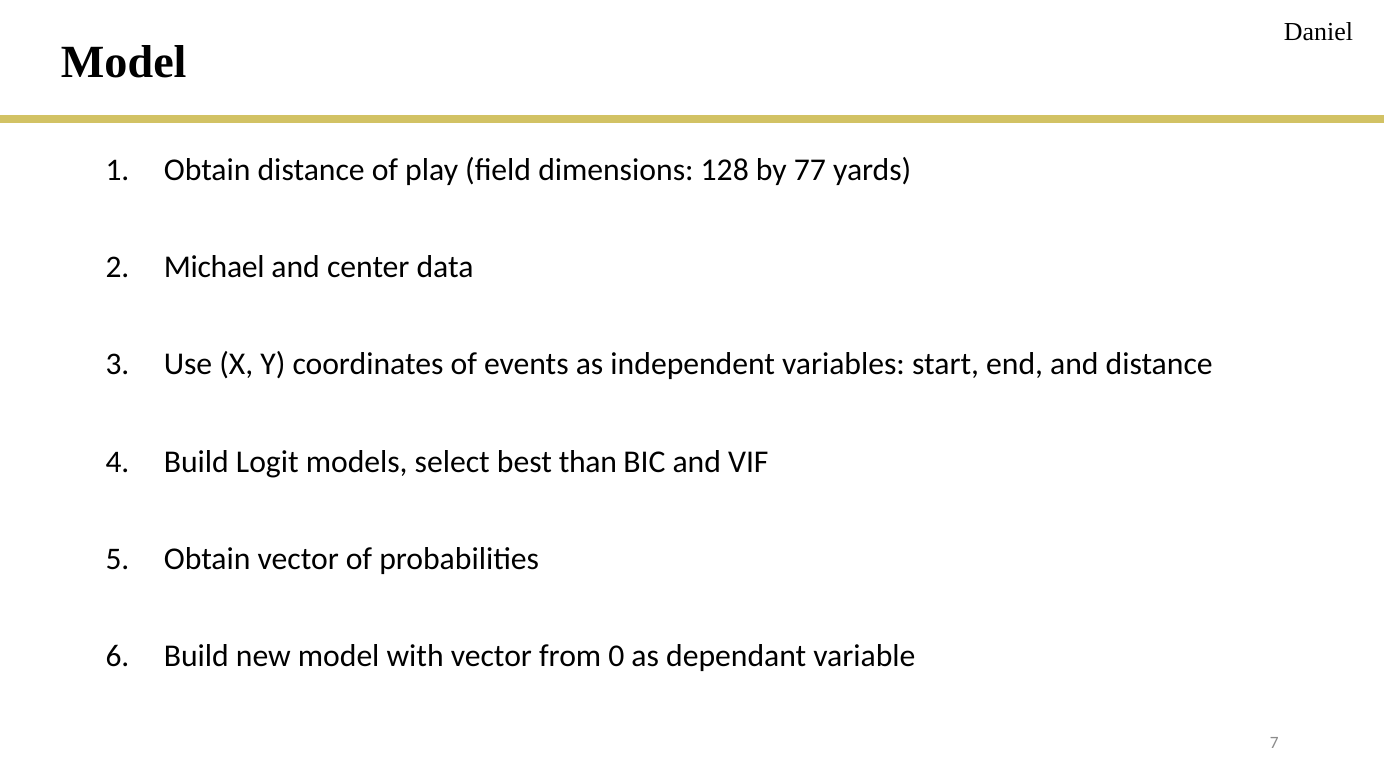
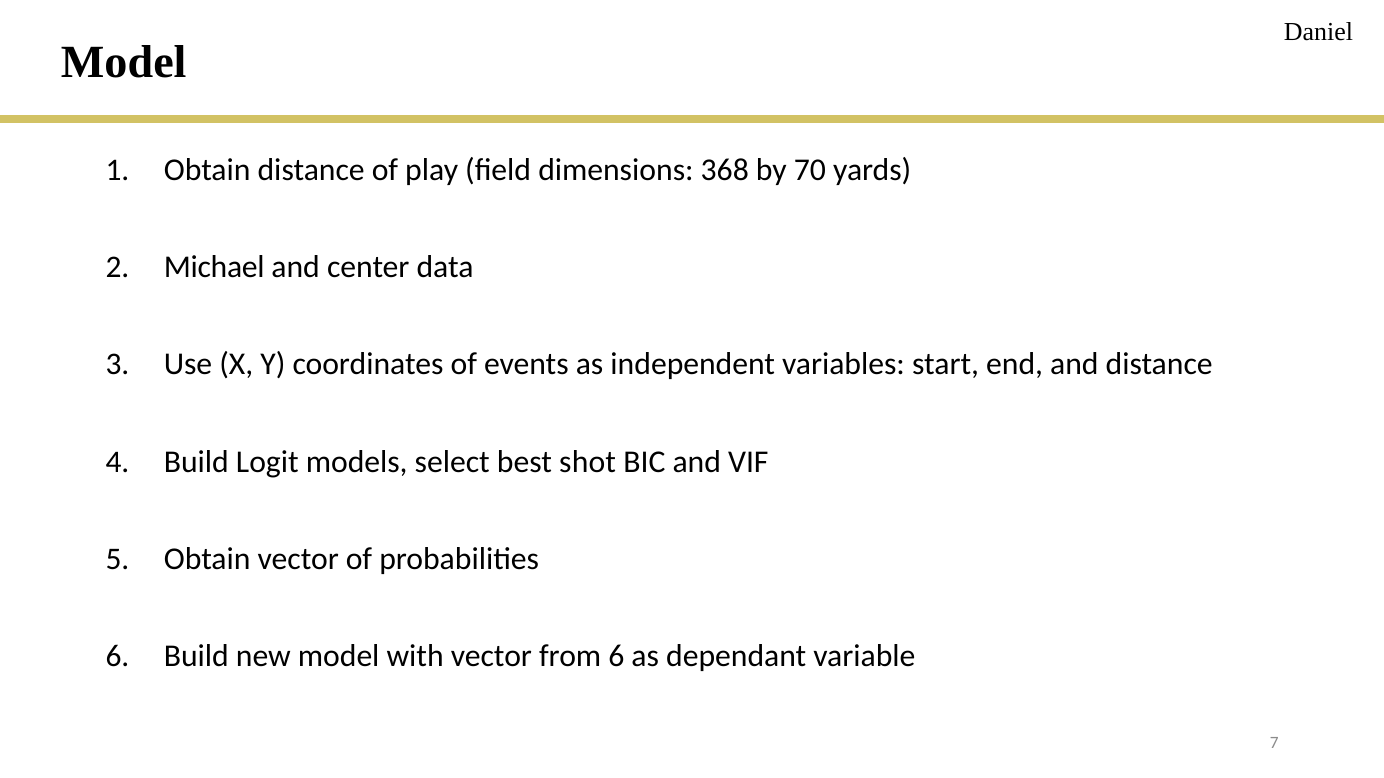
128: 128 -> 368 (725, 170)
77: 77 -> 70 (810, 170)
than: than -> shot (588, 462)
from 0: 0 -> 6 (616, 657)
